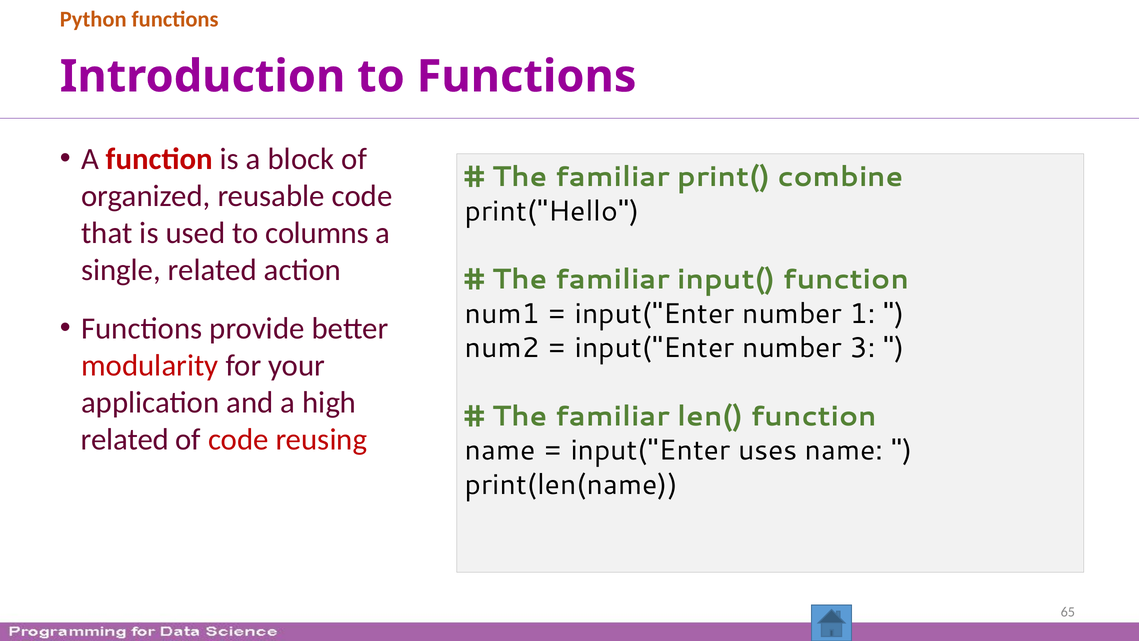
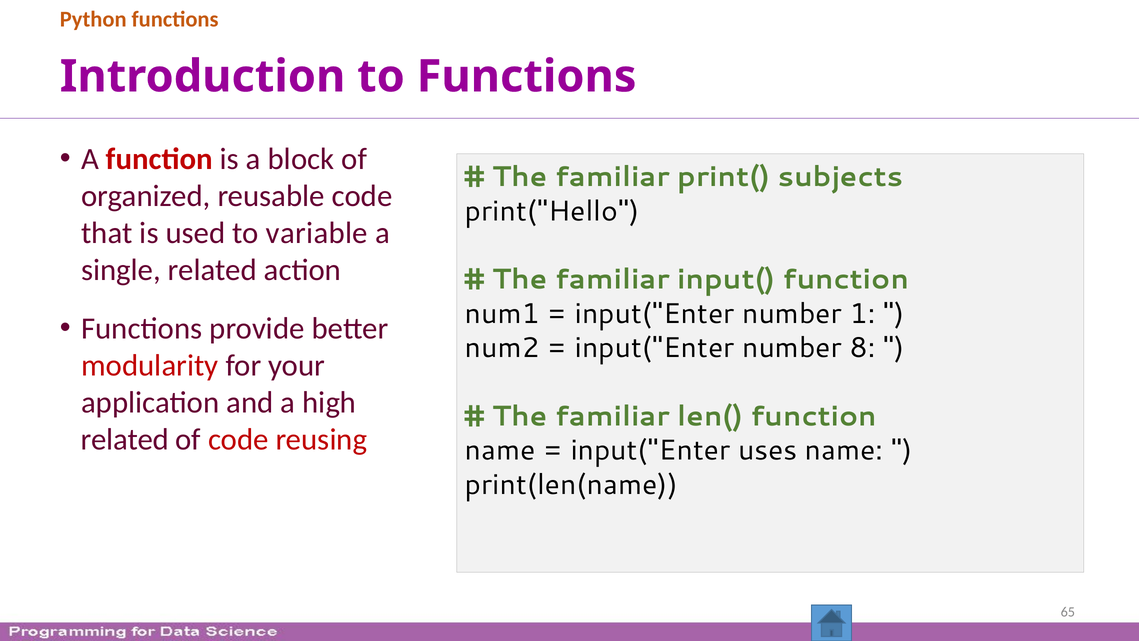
combine: combine -> subjects (840, 177)
columns: columns -> variable (317, 233)
3: 3 -> 8 (863, 348)
